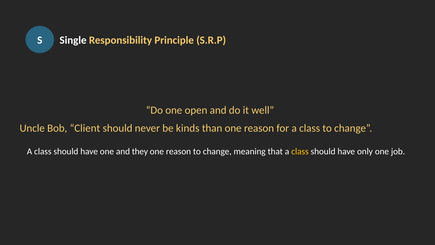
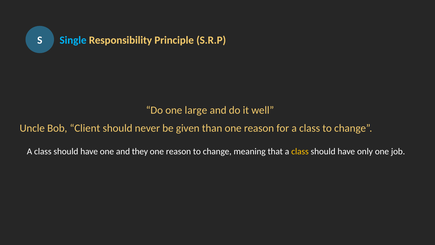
Single colour: white -> light blue (73, 40)
open: open -> large (196, 110)
kinds: kinds -> given (188, 128)
